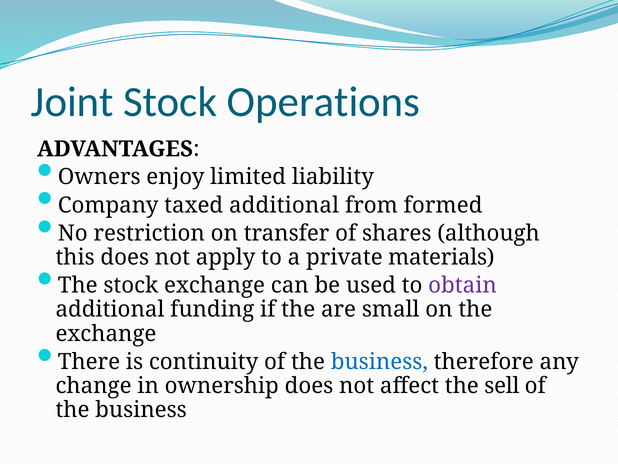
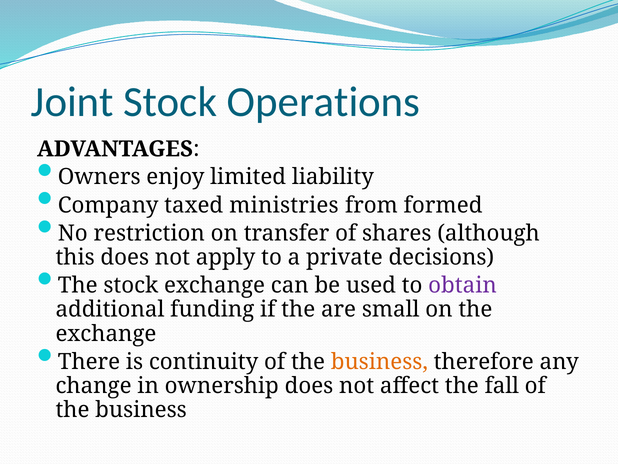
taxed additional: additional -> ministries (284, 205)
materials: materials -> decisions (441, 257)
business colour: blue -> orange (379, 361)
sell: sell -> fall (502, 386)
